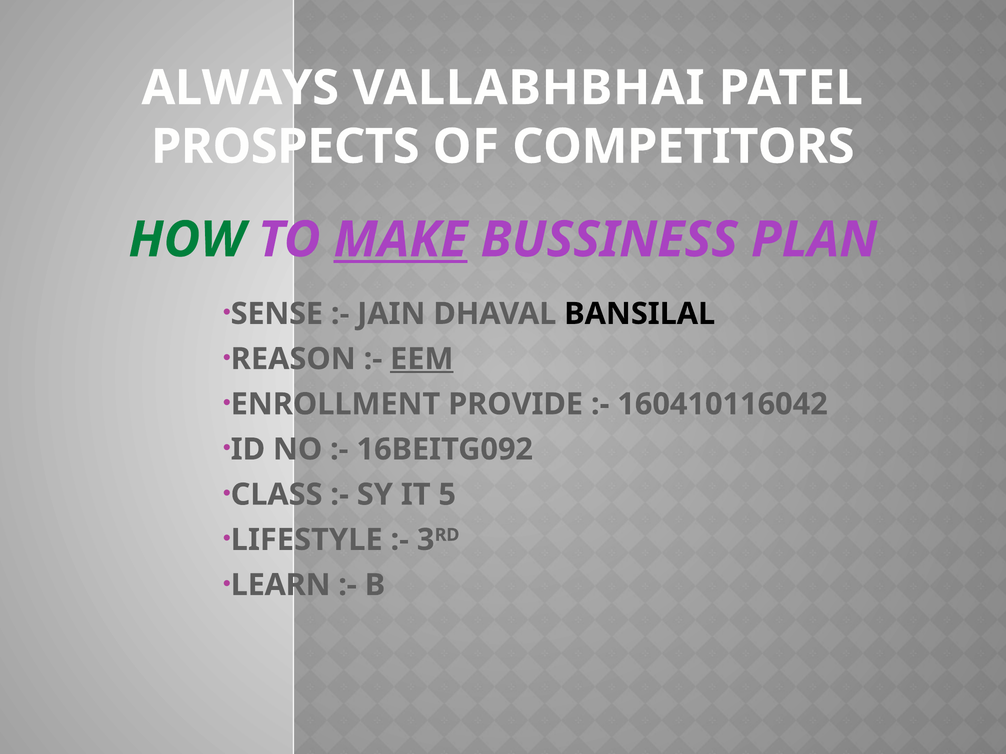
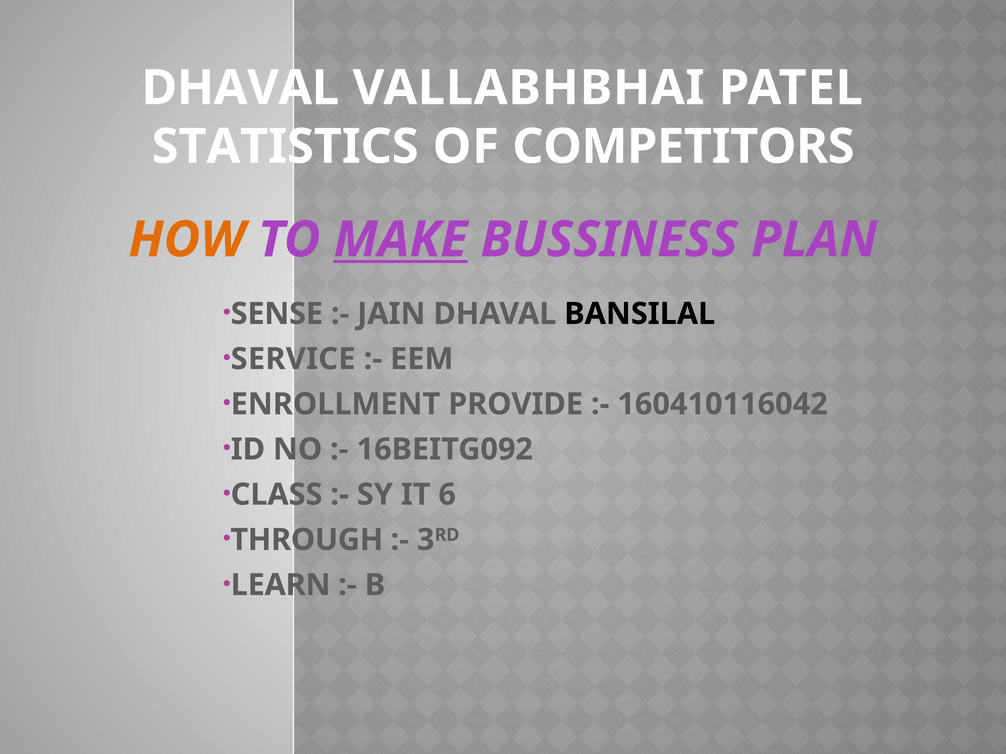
ALWAYS: ALWAYS -> DHAVAL (240, 88)
PROSPECTS: PROSPECTS -> STATISTICS (285, 147)
HOW colour: green -> orange (187, 240)
REASON: REASON -> SERVICE (293, 359)
EEM underline: present -> none (422, 359)
5: 5 -> 6 (447, 495)
LIFESTYLE: LIFESTYLE -> THROUGH (307, 540)
